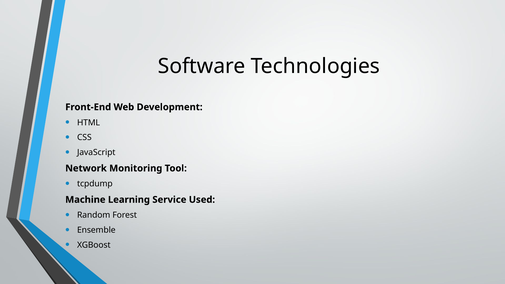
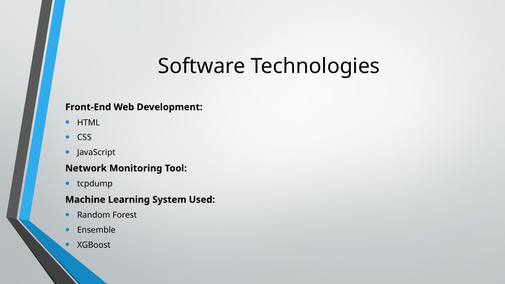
Service: Service -> System (169, 200)
